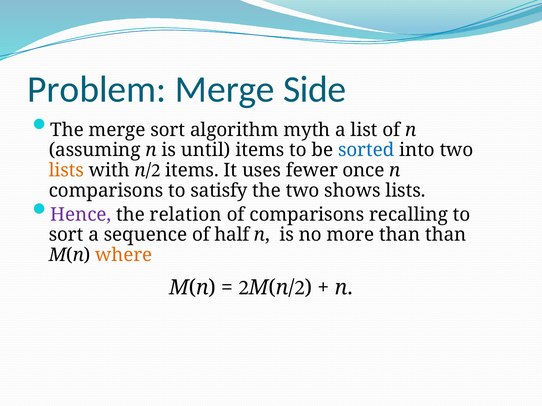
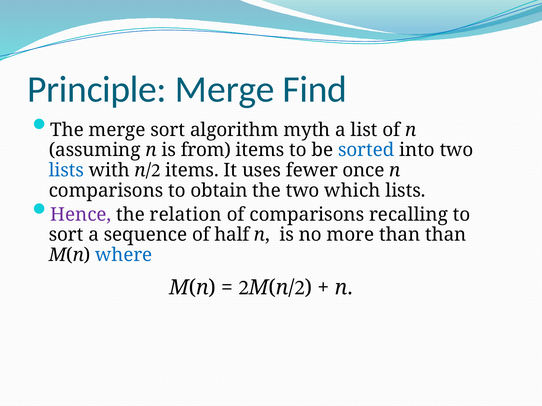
Problem: Problem -> Principle (97, 90)
Side: Side -> Find (315, 90)
until: until -> from (206, 150)
lists colour: orange -> blue (66, 171)
satisfy: satisfy -> obtain (219, 191)
shows: shows -> which (352, 191)
where colour: orange -> blue (124, 255)
